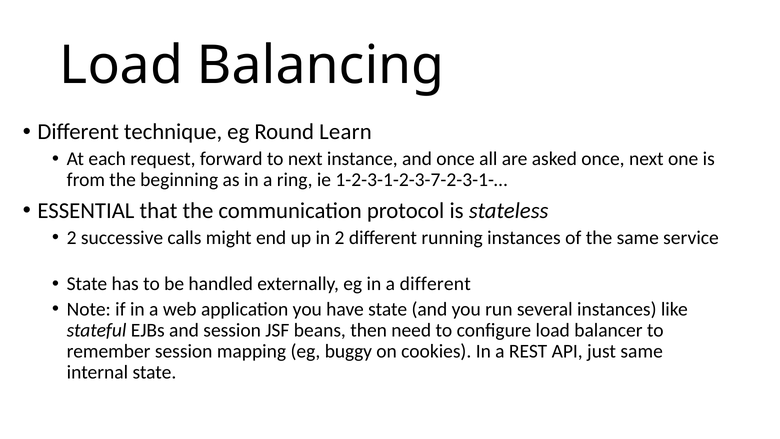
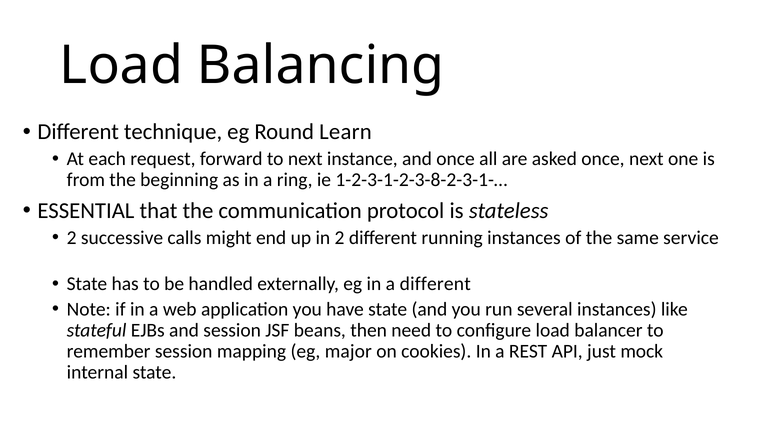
1-2-3-1-2-3-7-2-3-1-…: 1-2-3-1-2-3-7-2-3-1-… -> 1-2-3-1-2-3-8-2-3-1-… (421, 180)
buggy: buggy -> major (348, 351)
just same: same -> mock (642, 351)
